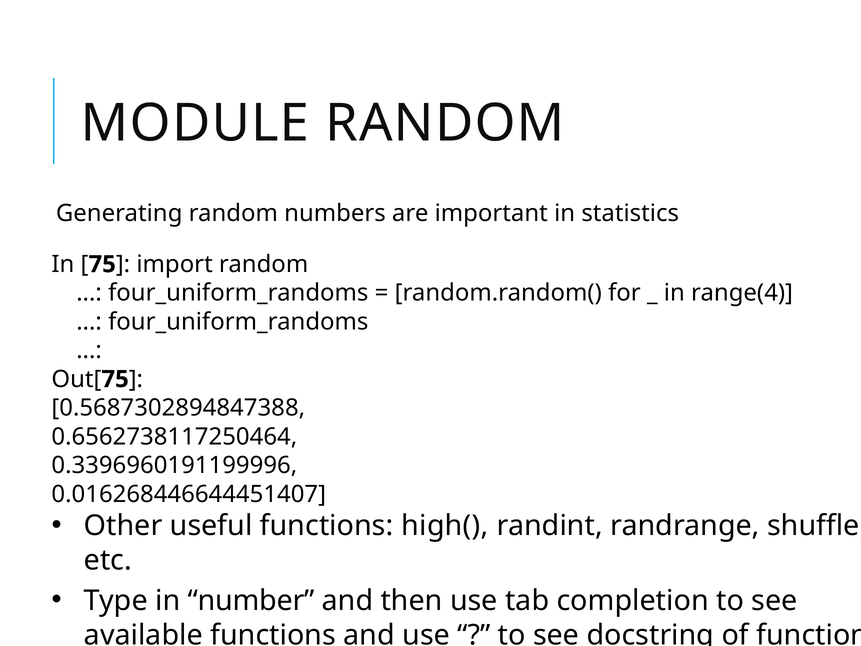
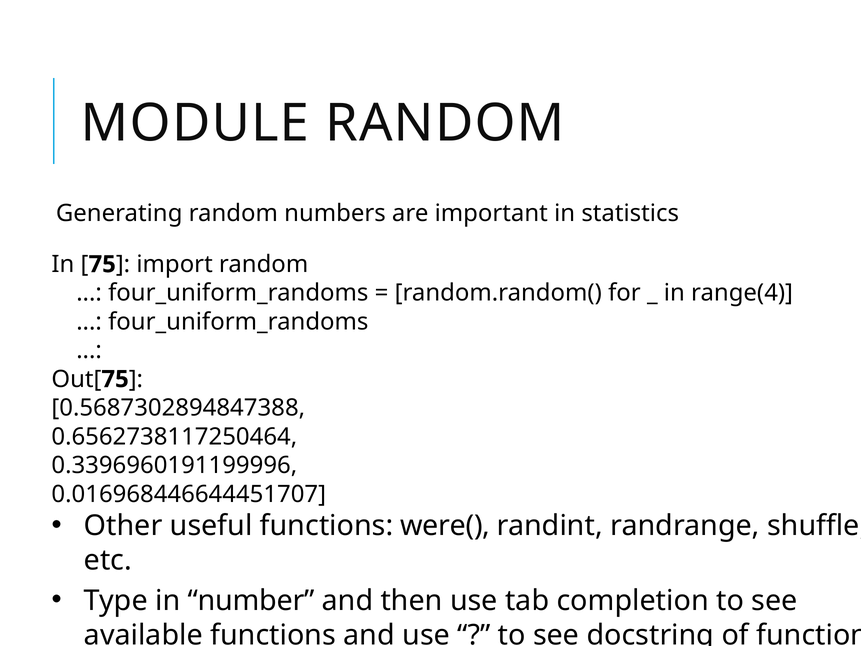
0.016268446644451407: 0.016268446644451407 -> 0.016968446644451707 (189, 494)
high(: high( -> were( (445, 526)
